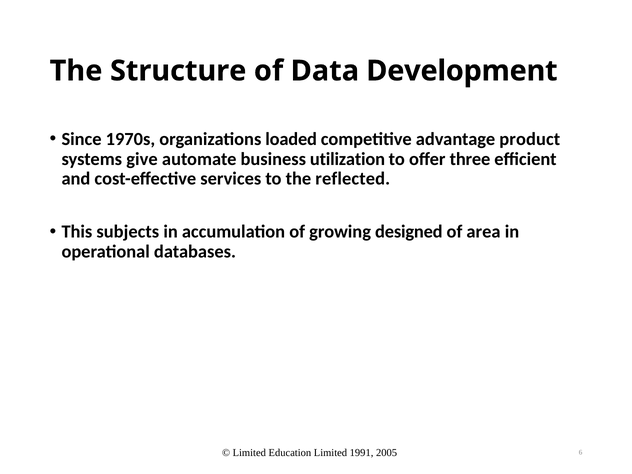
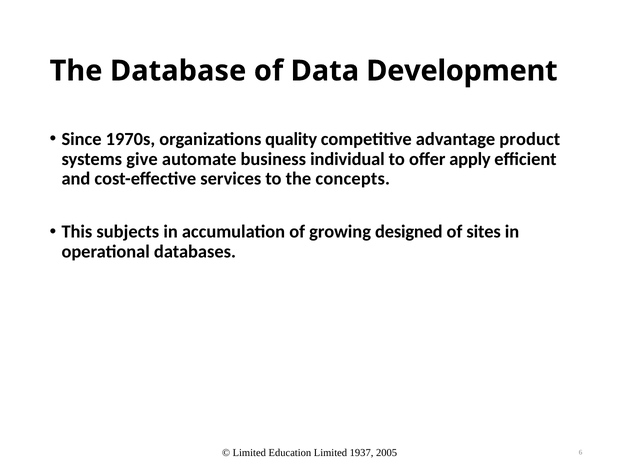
Structure: Structure -> Database (178, 71)
loaded: loaded -> quality (291, 139)
utilization: utilization -> individual (347, 159)
three: three -> apply (470, 159)
reflected: reflected -> concepts (353, 179)
area: area -> sites (484, 232)
1991: 1991 -> 1937 (362, 453)
